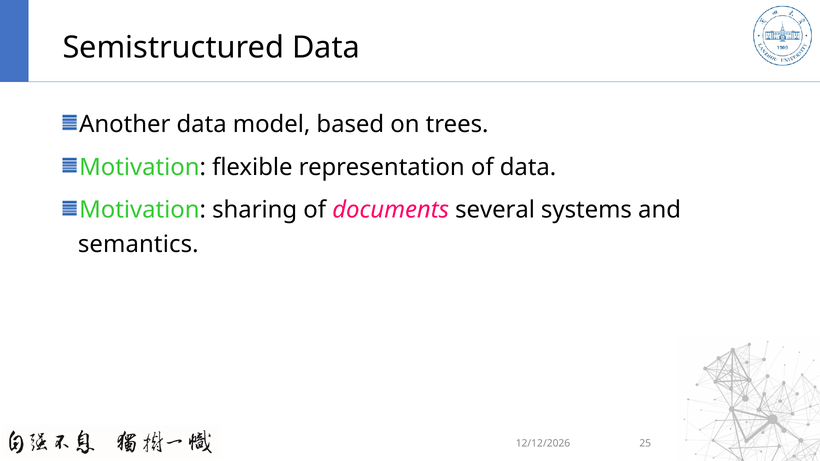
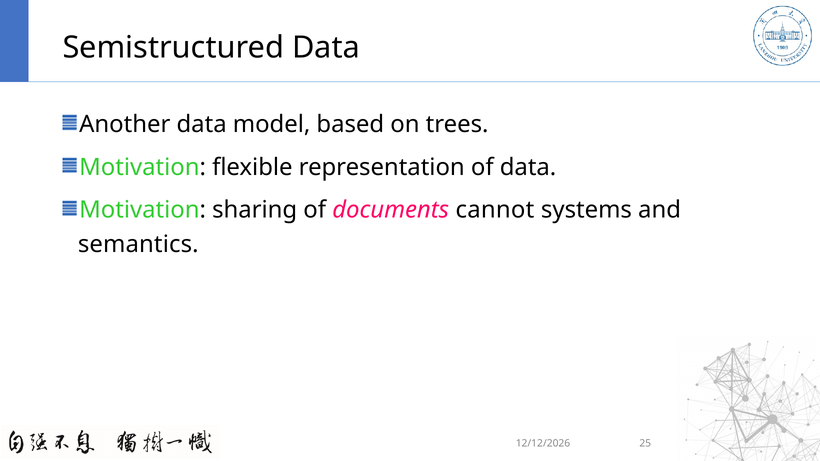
several: several -> cannot (495, 210)
